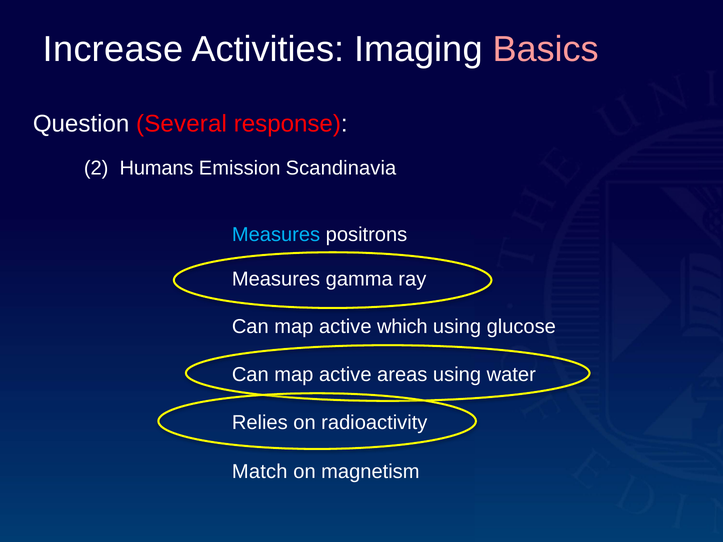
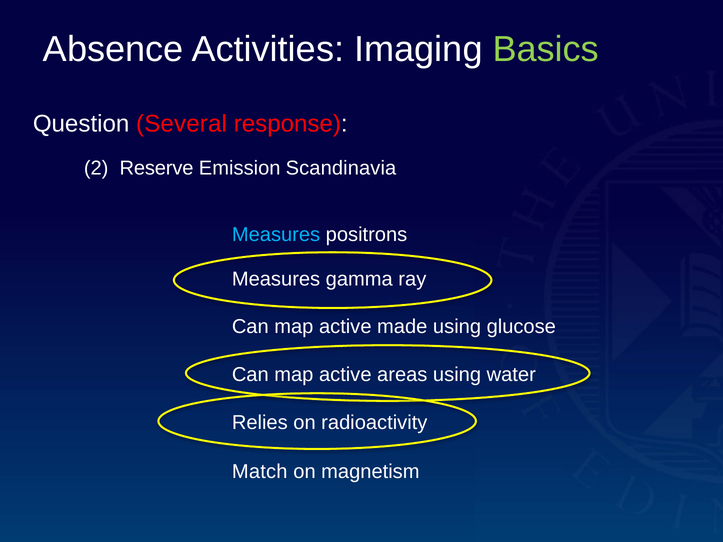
Increase: Increase -> Absence (113, 50)
Basics colour: pink -> light green (546, 50)
Humans: Humans -> Reserve (156, 168)
which: which -> made (402, 327)
